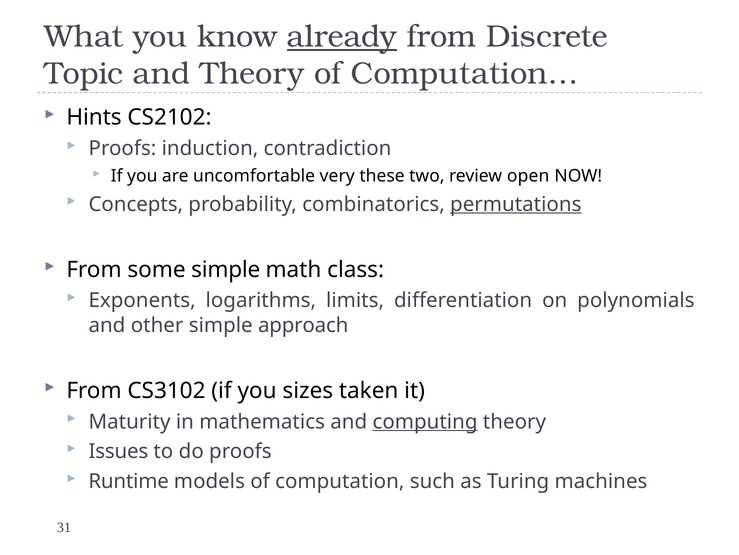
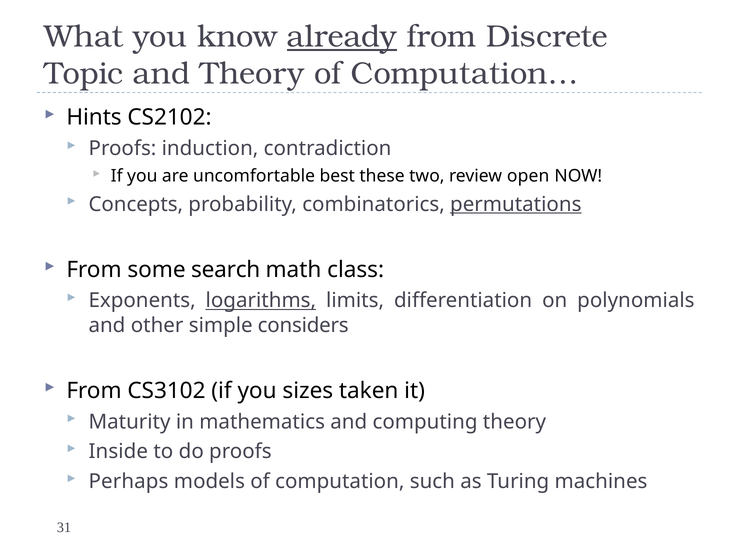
very: very -> best (337, 176)
some simple: simple -> search (226, 269)
logarithms underline: none -> present (261, 300)
approach: approach -> considers (303, 325)
computing underline: present -> none (425, 421)
Issues: Issues -> Inside (118, 451)
Runtime: Runtime -> Perhaps (128, 481)
